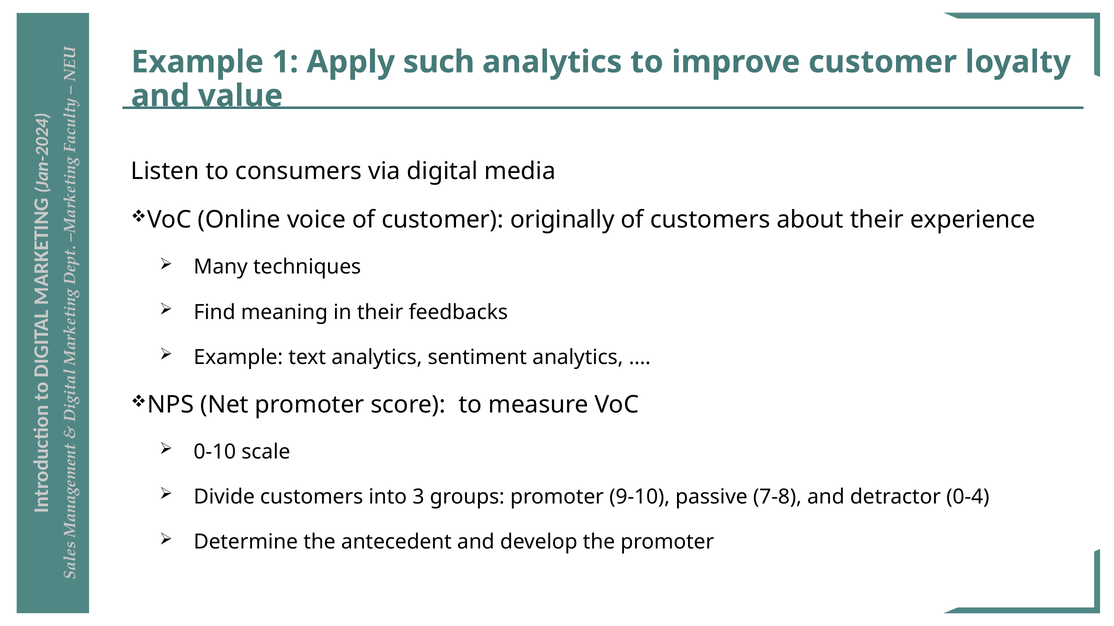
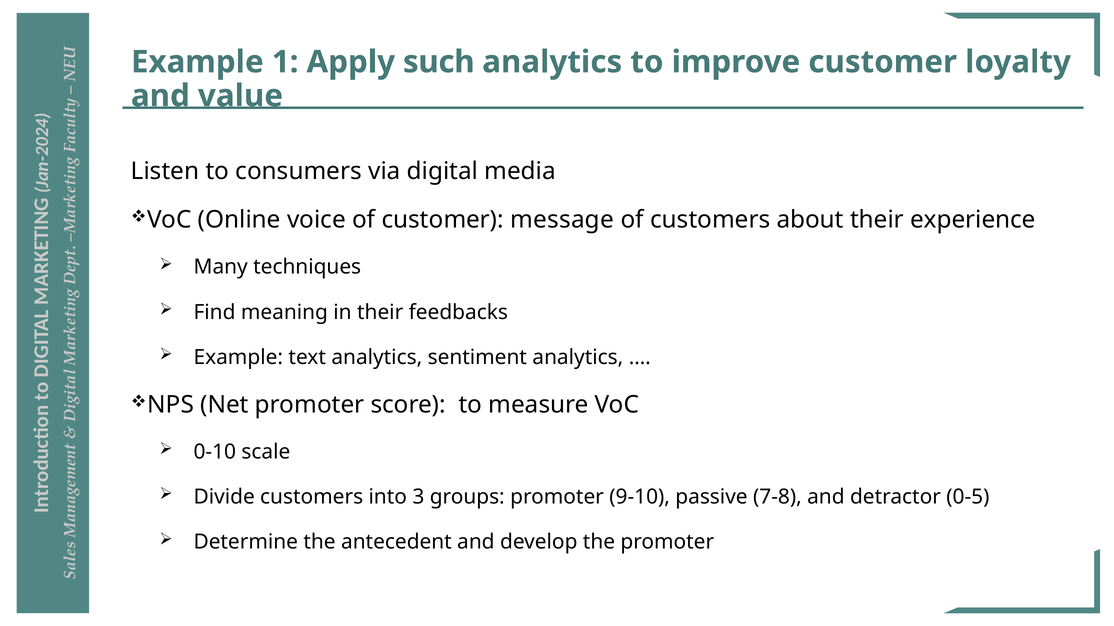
originally: originally -> message (562, 220)
0-4: 0-4 -> 0-5 (968, 497)
